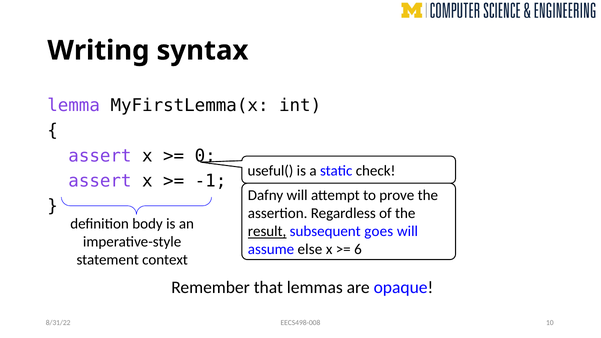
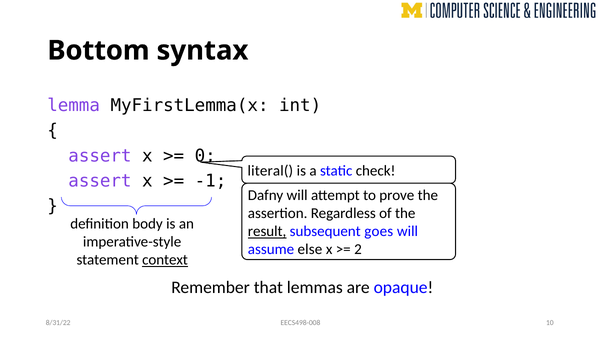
Writing: Writing -> Bottom (98, 50)
useful(: useful( -> literal( (270, 171)
6: 6 -> 2 (358, 250)
context underline: none -> present (165, 260)
